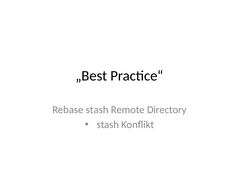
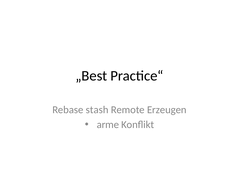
Directory: Directory -> Erzeugen (167, 110)
stash: stash -> arme (108, 125)
